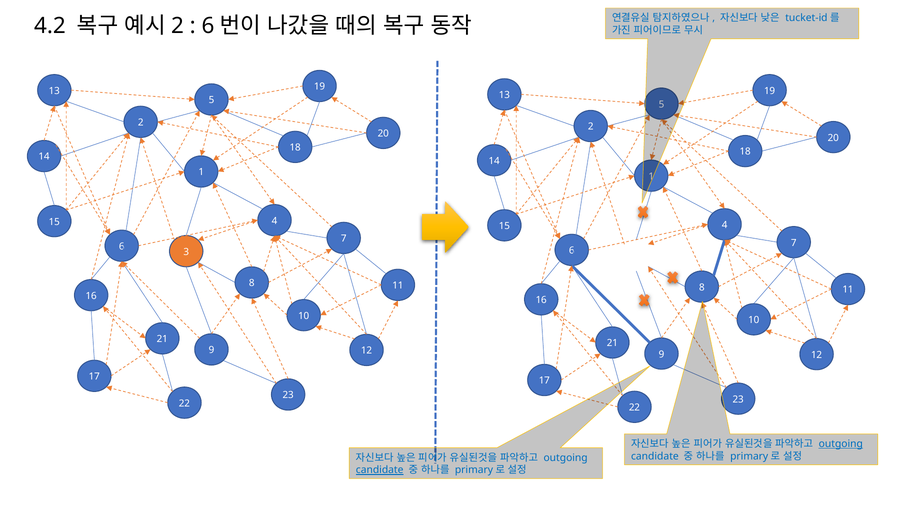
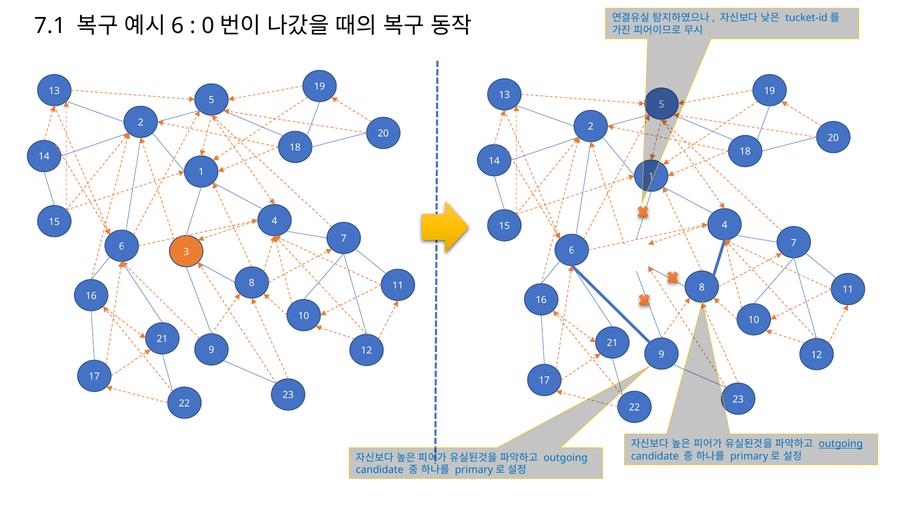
4.2: 4.2 -> 7.1 (50, 26)
2: 2 -> 6 (178, 26)
6: 6 -> 0 (208, 26)
candidate underline: present -> none (380, 470)
